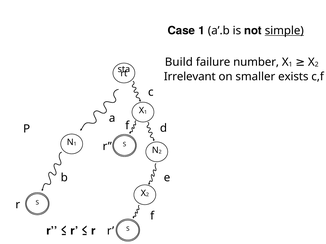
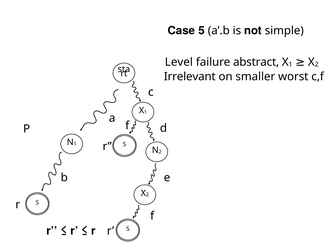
Case 1: 1 -> 5 (201, 31)
simple underline: present -> none (284, 31)
Build: Build -> Level (179, 62)
number: number -> abstract (256, 62)
exists: exists -> worst (293, 77)
